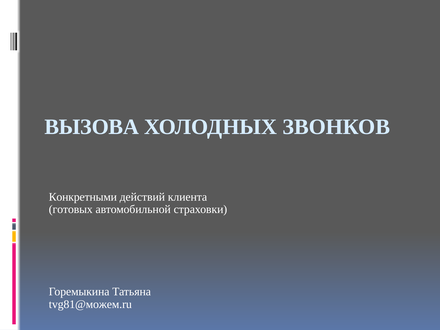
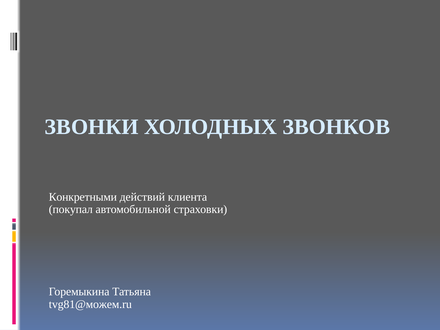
ВЫЗОВА: ВЫЗОВА -> ЗВОНКИ (92, 127)
готовых: готовых -> покупал (71, 210)
